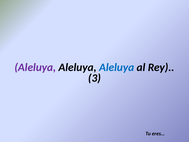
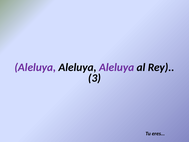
Aleluya colour: blue -> purple (117, 67)
